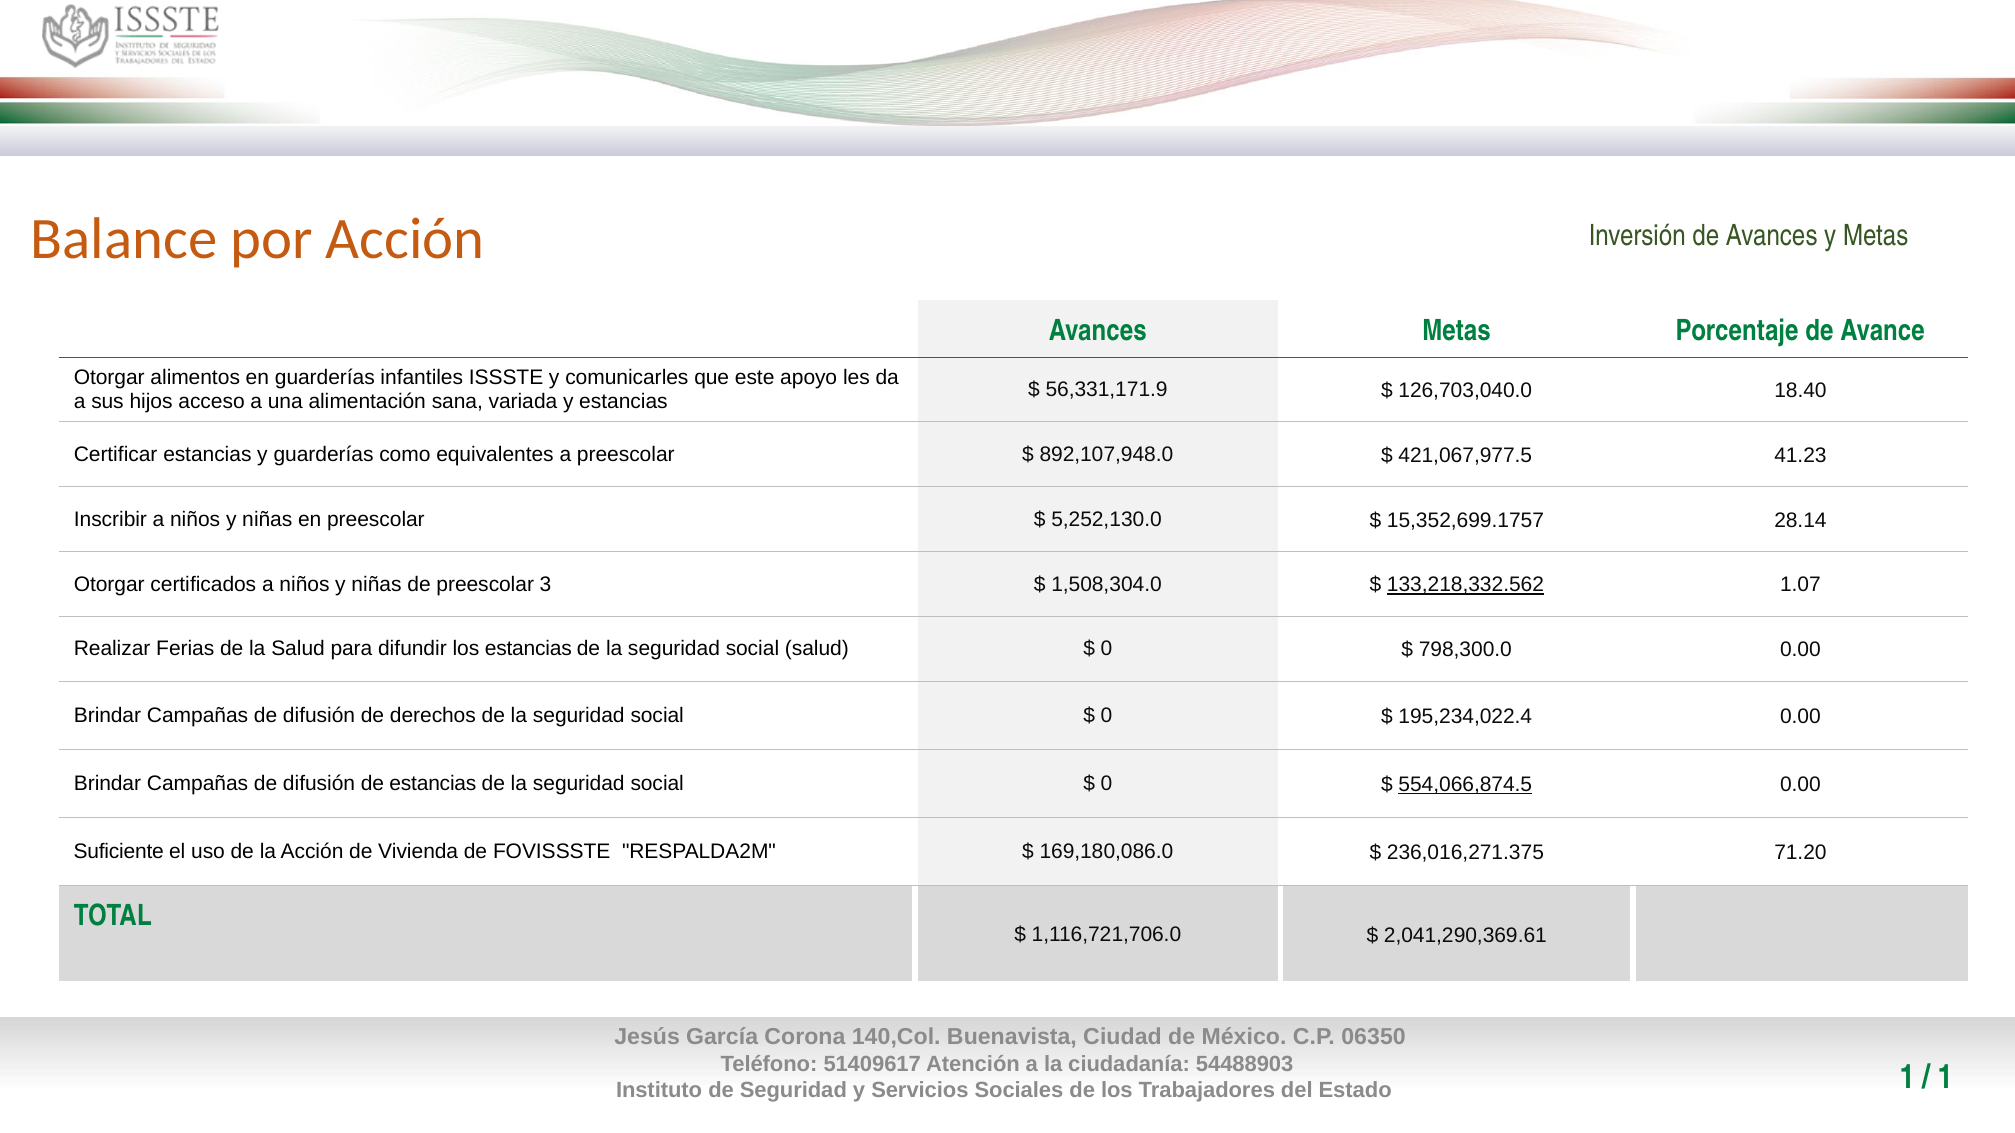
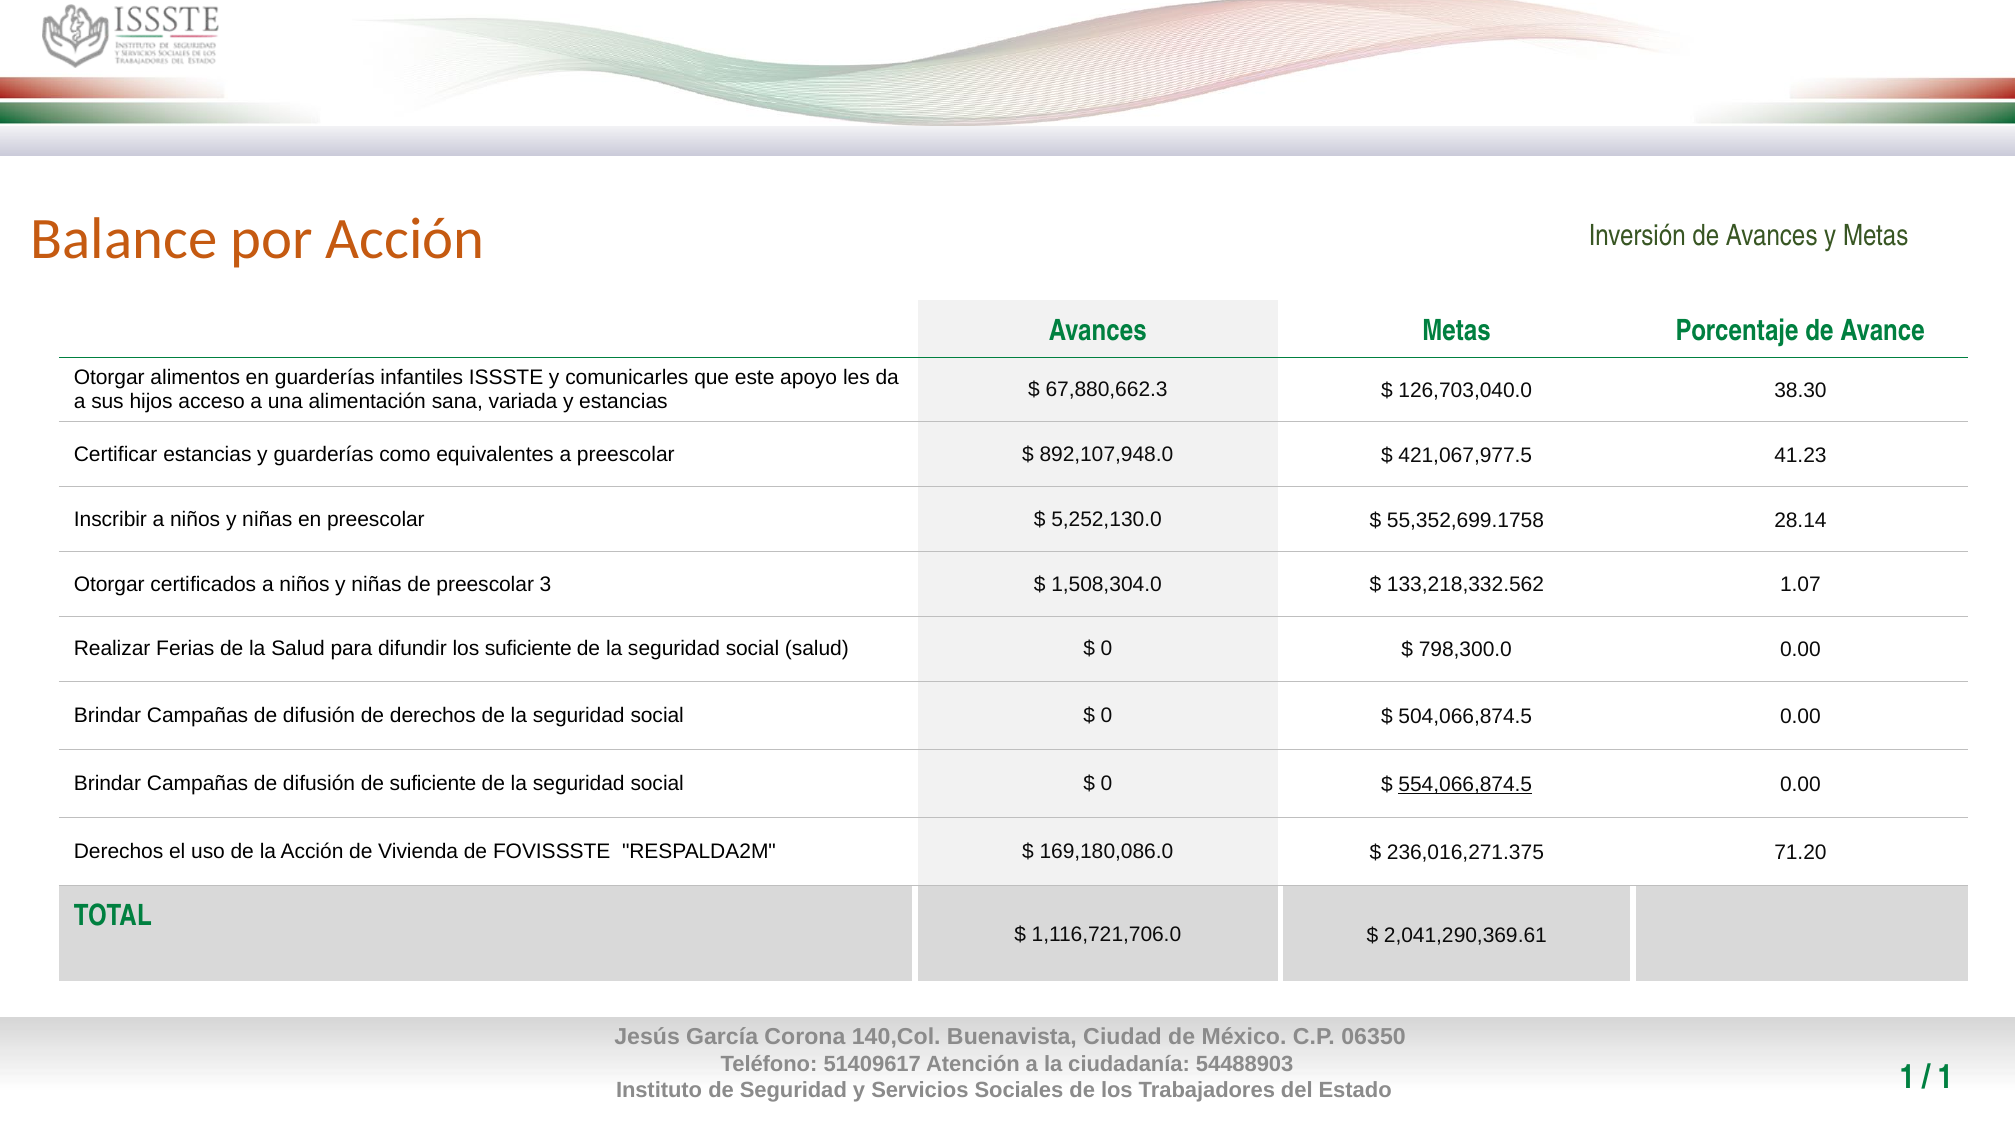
56,331,171.9: 56,331,171.9 -> 67,880,662.3 (1107, 390)
18.40: 18.40 -> 38.30 (1800, 391)
15,352,699.1757: 15,352,699.1757 -> 55,352,699.1758 (1465, 520)
133,218,332.562 underline: present -> none (1465, 585)
los estancias: estancias -> suficiente (528, 649)
195,234,022.4: 195,234,022.4 -> 504,066,874.5 (1465, 716)
de estancias: estancias -> suficiente (433, 784)
Suficiente: Suficiente -> Derechos (119, 852)
